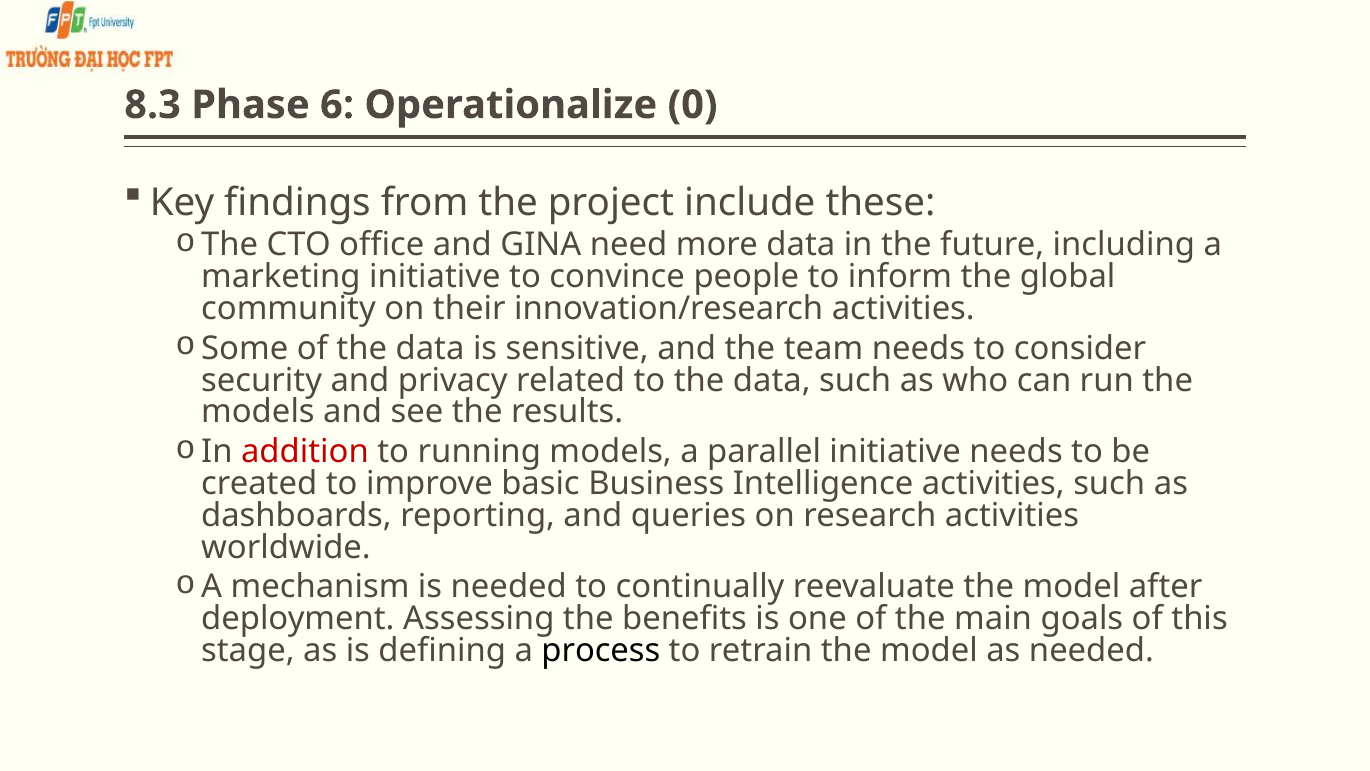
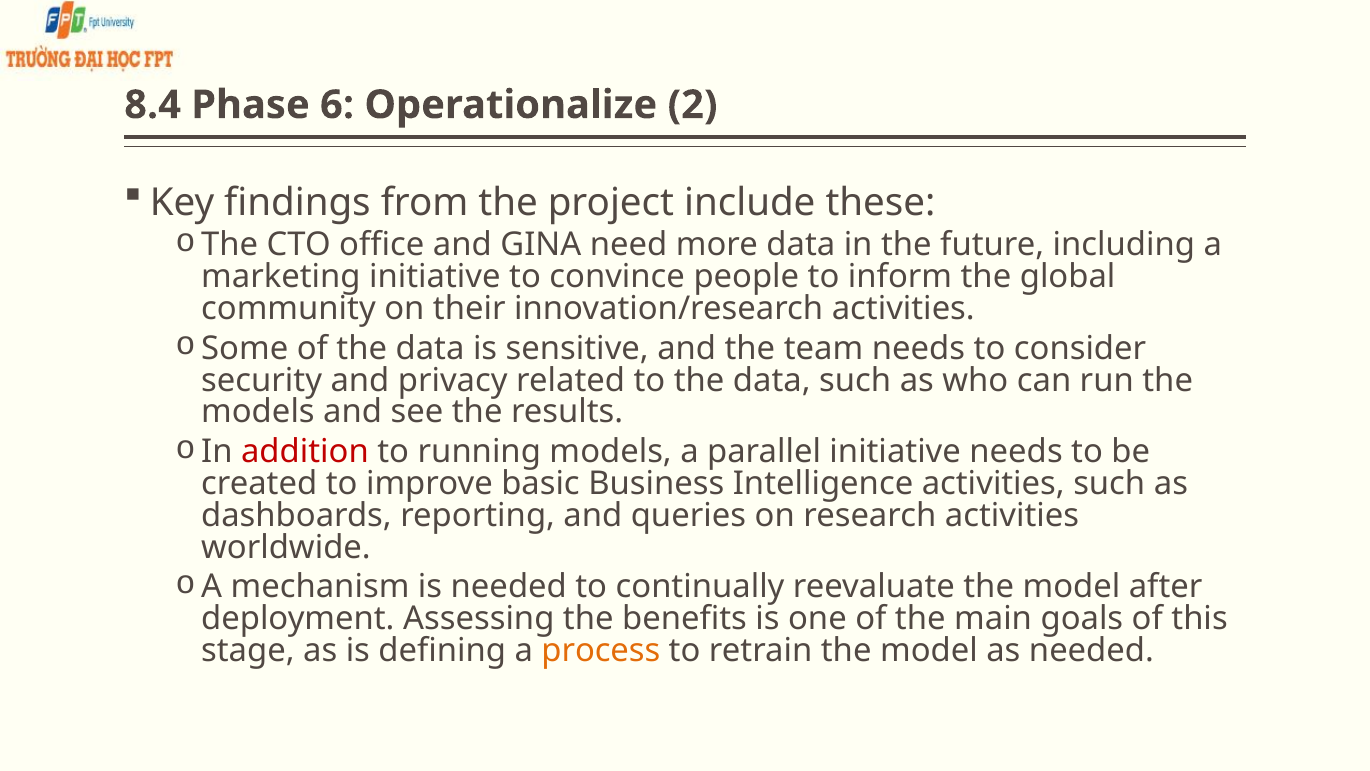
8.3: 8.3 -> 8.4 (153, 105)
0: 0 -> 2 (693, 105)
process colour: black -> orange (601, 650)
